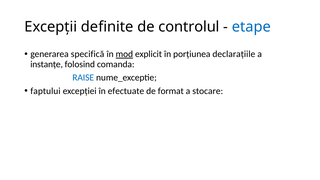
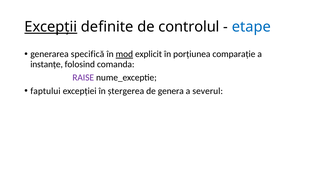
Excepţii underline: none -> present (51, 27)
declaraţiile: declaraţiile -> comparaţie (234, 54)
RAISE colour: blue -> purple (83, 78)
efectuate: efectuate -> ştergerea (126, 91)
format: format -> genera (171, 91)
stocare: stocare -> severul (208, 91)
